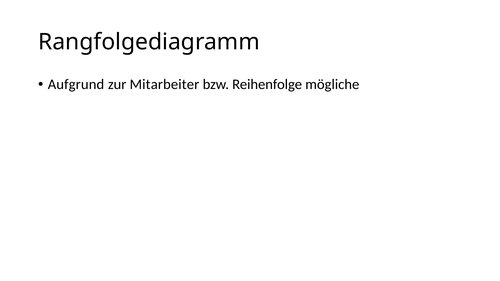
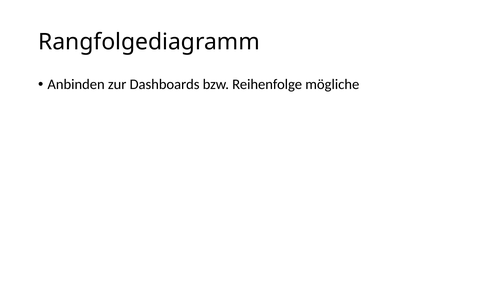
Aufgrund: Aufgrund -> Anbinden (76, 85)
Mitarbeiter: Mitarbeiter -> Dashboards (165, 85)
